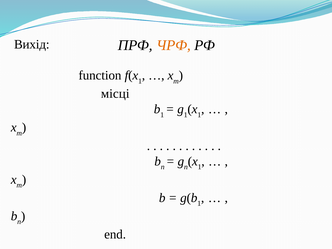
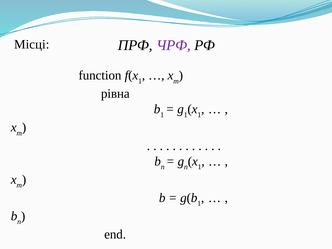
Вихід: Вихід -> Місці (32, 44)
ЧРФ colour: orange -> purple (174, 45)
місці: місці -> рівна (115, 94)
